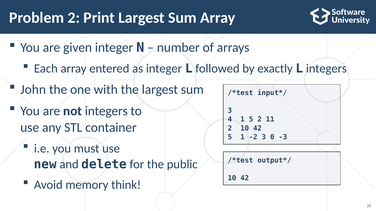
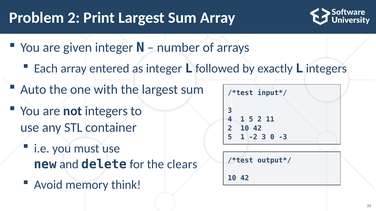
John: John -> Auto (33, 90)
public: public -> clears (182, 165)
